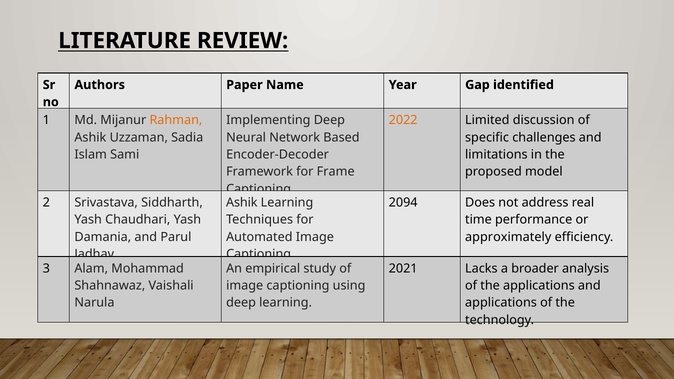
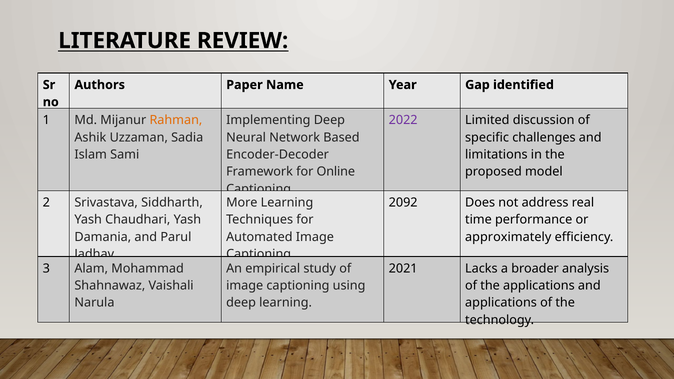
2022 colour: orange -> purple (403, 120)
Frame: Frame -> Online (336, 172)
Ashik: Ashik -> More (242, 203)
2094: 2094 -> 2092 (403, 203)
